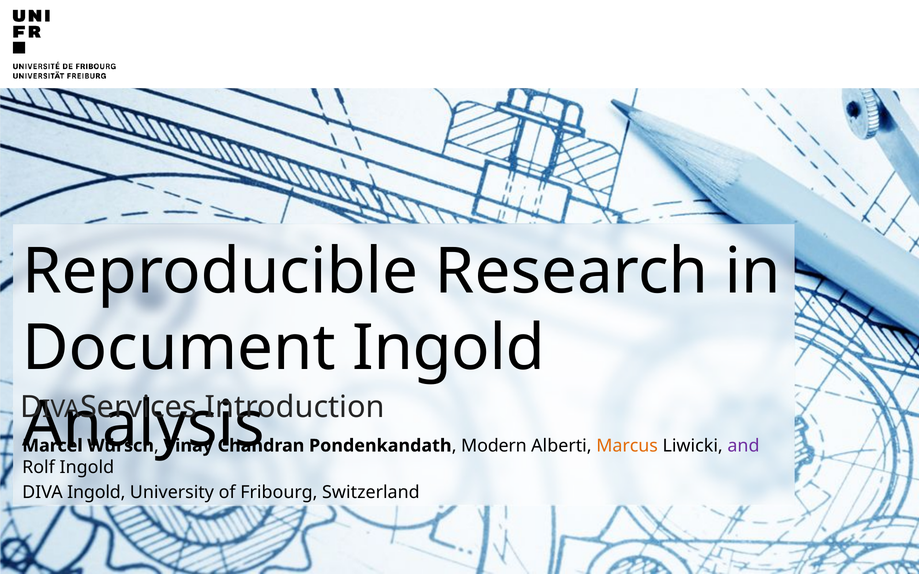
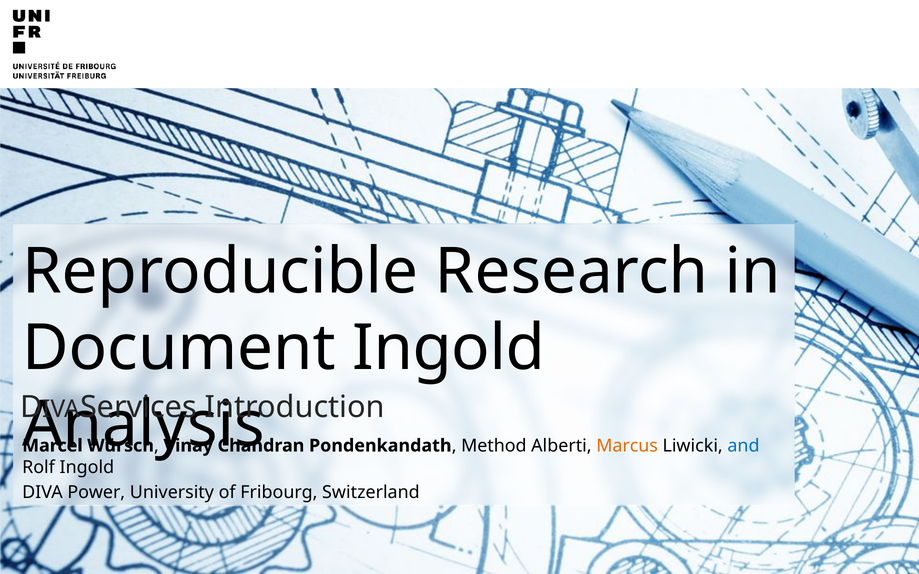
Modern: Modern -> Method (494, 446)
and colour: purple -> blue (743, 446)
DIVA Ingold: Ingold -> Power (96, 492)
